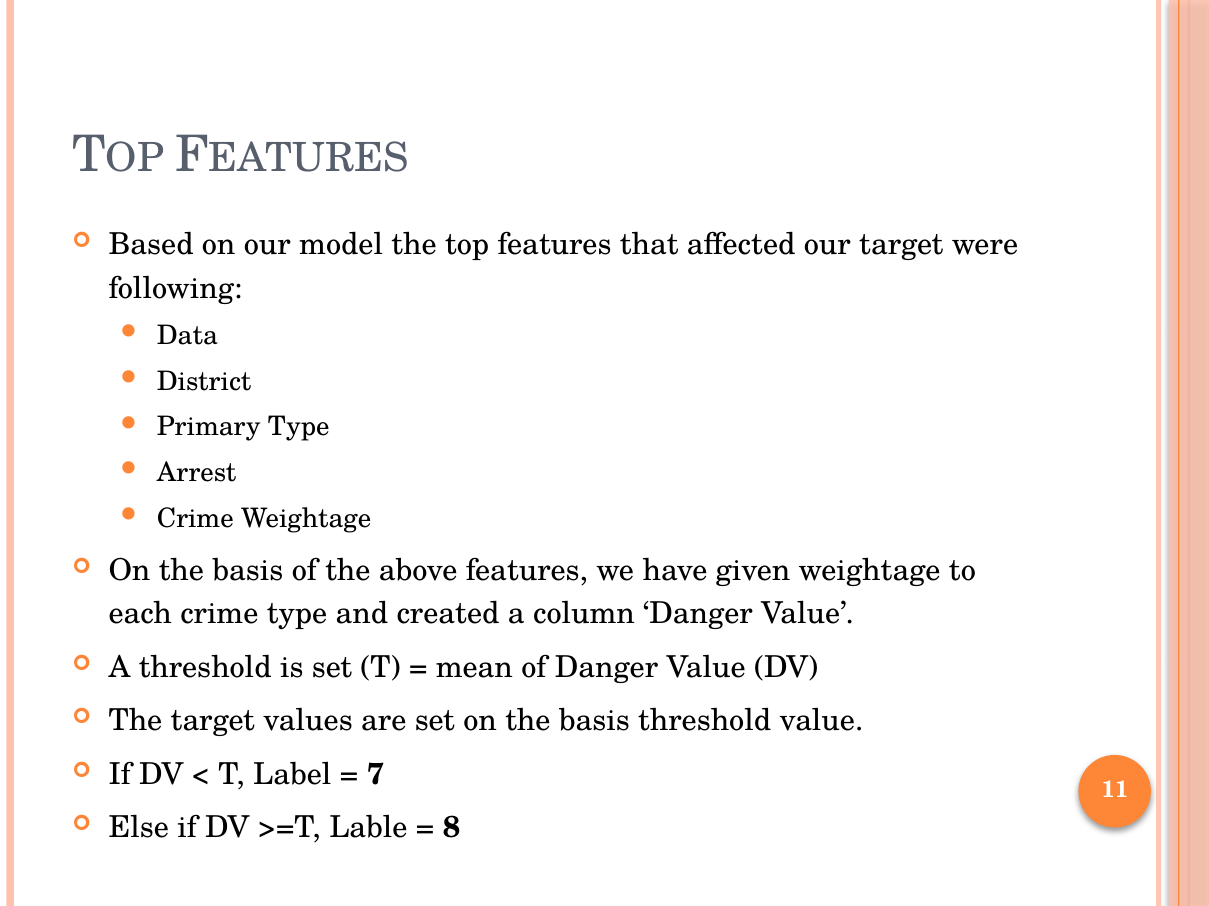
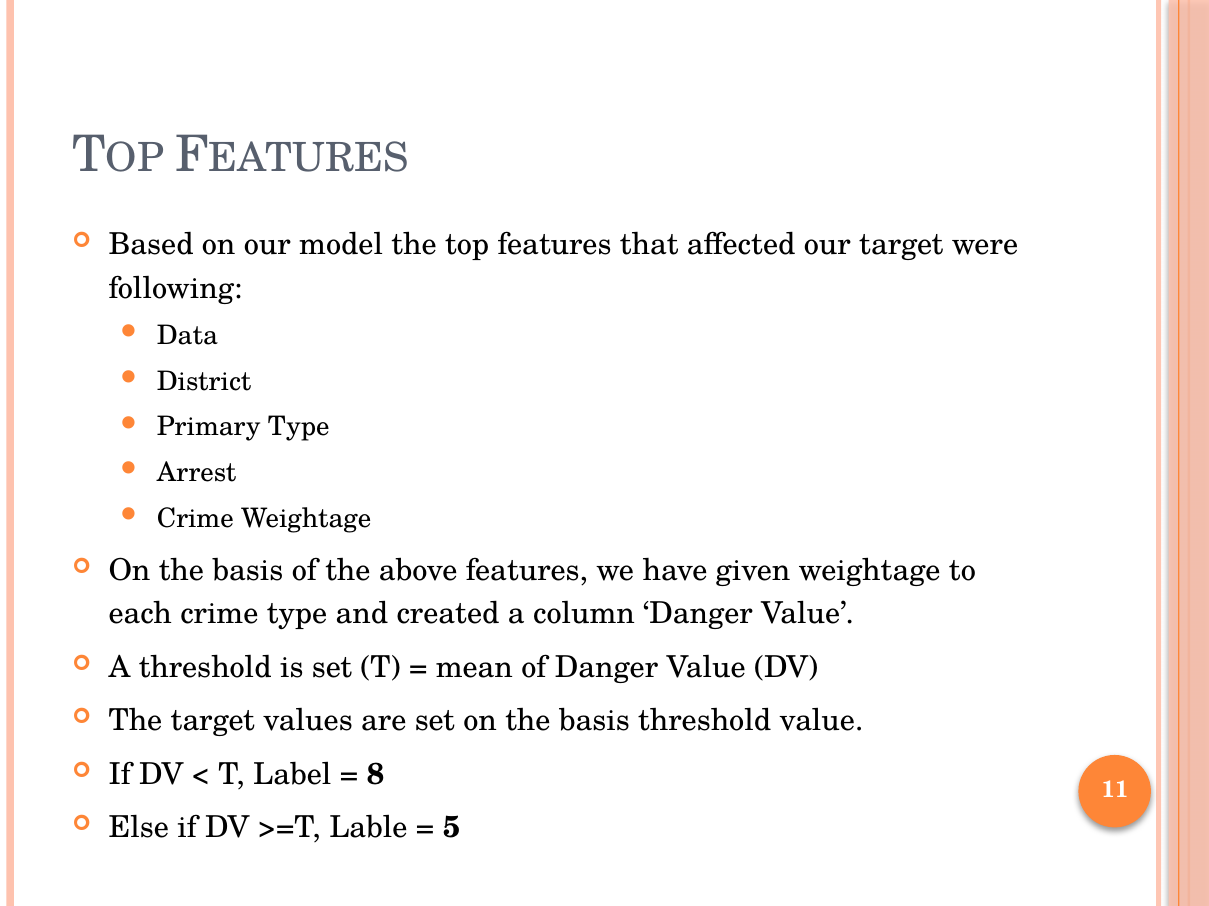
7: 7 -> 8 (376, 775)
8: 8 -> 5 (452, 828)
